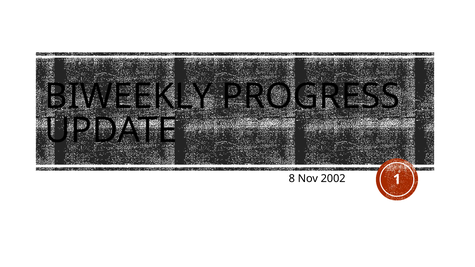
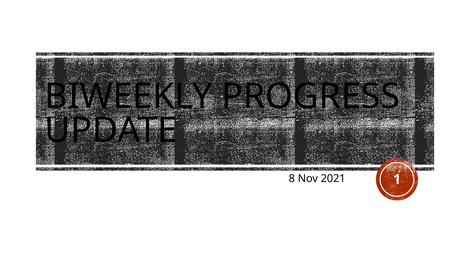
2002: 2002 -> 2021 (333, 179)
